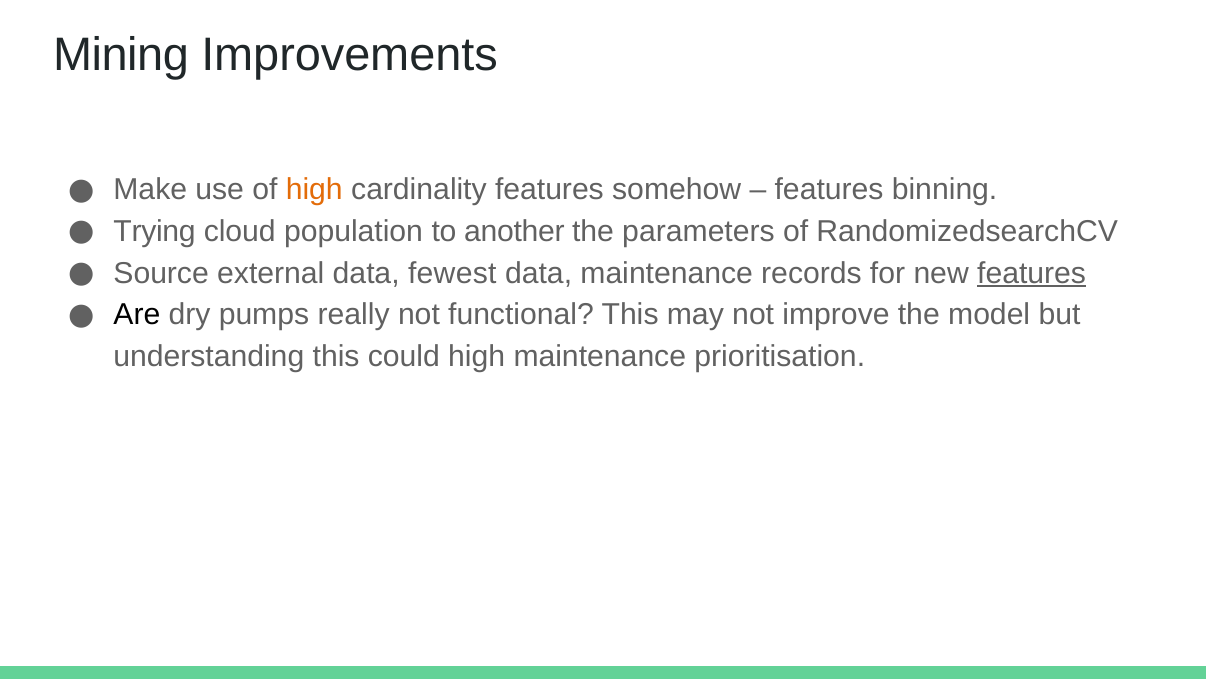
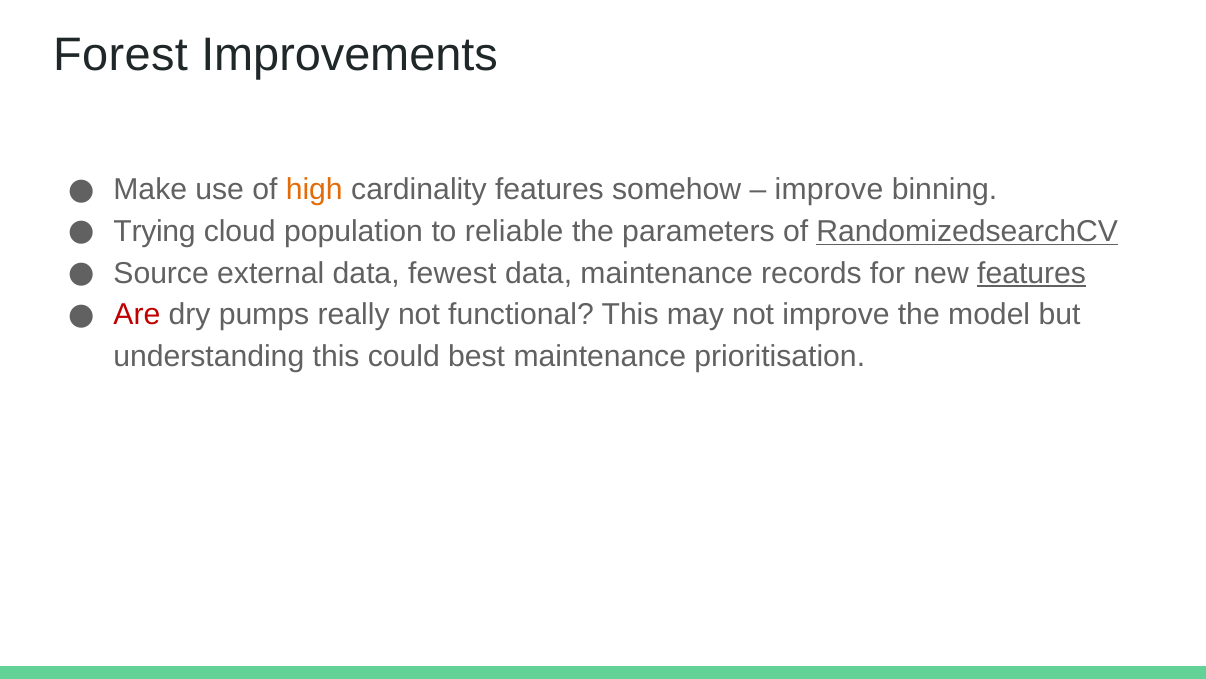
Mining: Mining -> Forest (121, 55)
features: features -> improve (829, 190)
another: another -> reliable (514, 231)
RandomizedsearchCV underline: none -> present (967, 231)
Are colour: black -> red (137, 314)
could high: high -> best (477, 356)
